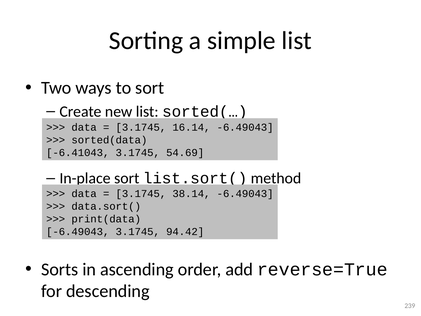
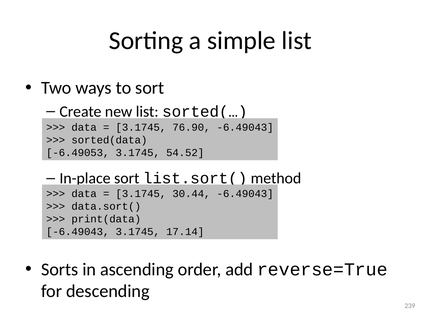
16.14: 16.14 -> 76.90 (191, 127)
-6.41043: -6.41043 -> -6.49053 (78, 152)
54.69: 54.69 -> 54.52 (185, 152)
38.14: 38.14 -> 30.44 (191, 194)
94.42: 94.42 -> 17.14 (185, 231)
